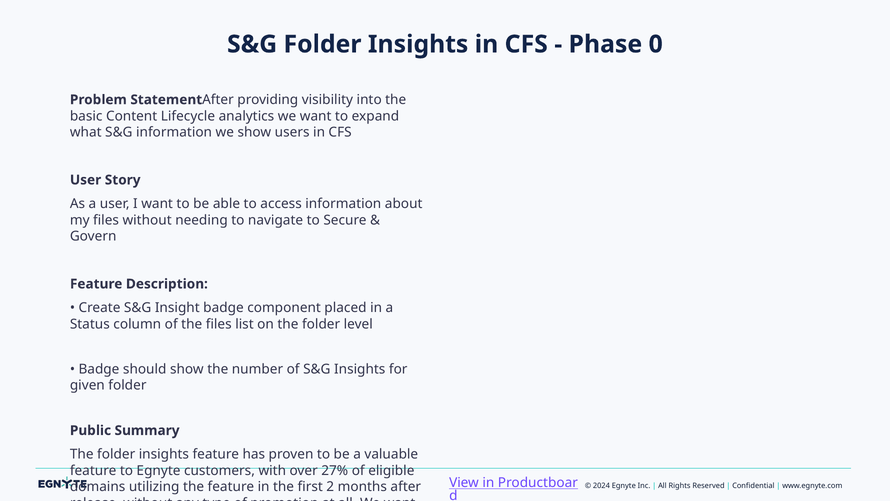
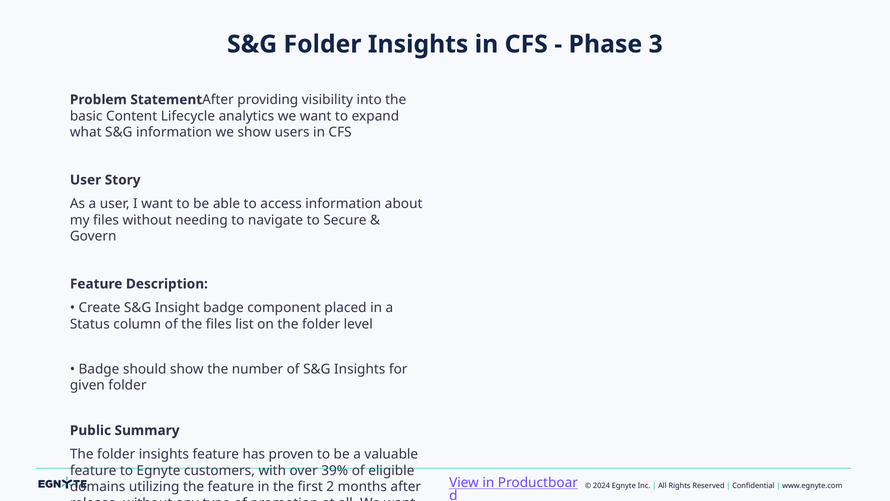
0: 0 -> 3 (656, 44)
27%: 27% -> 39% (335, 470)
